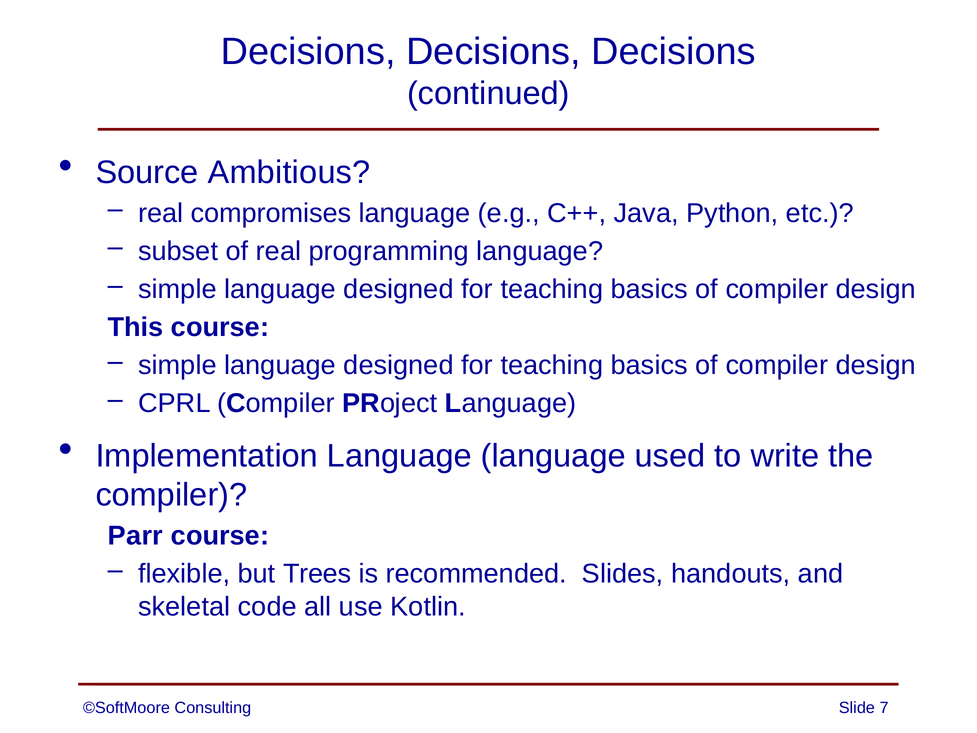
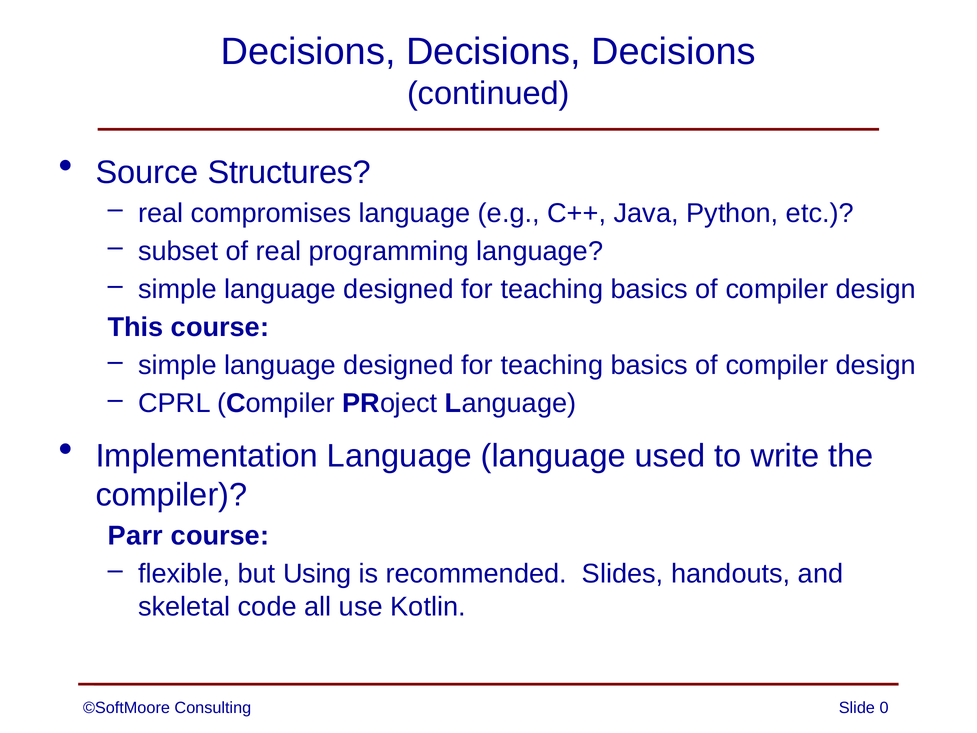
Ambitious: Ambitious -> Structures (289, 172)
Trees: Trees -> Using (317, 574)
7: 7 -> 0 (884, 708)
